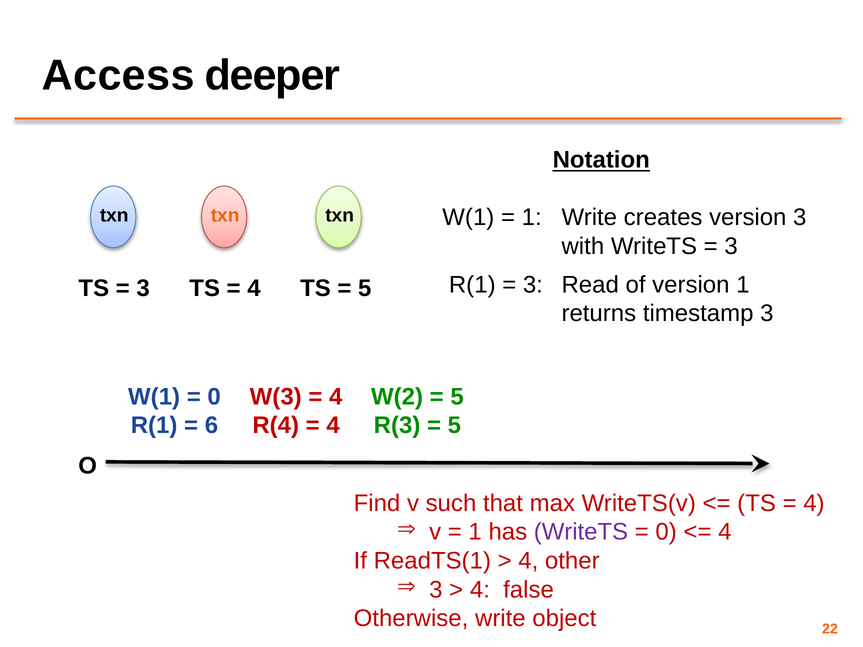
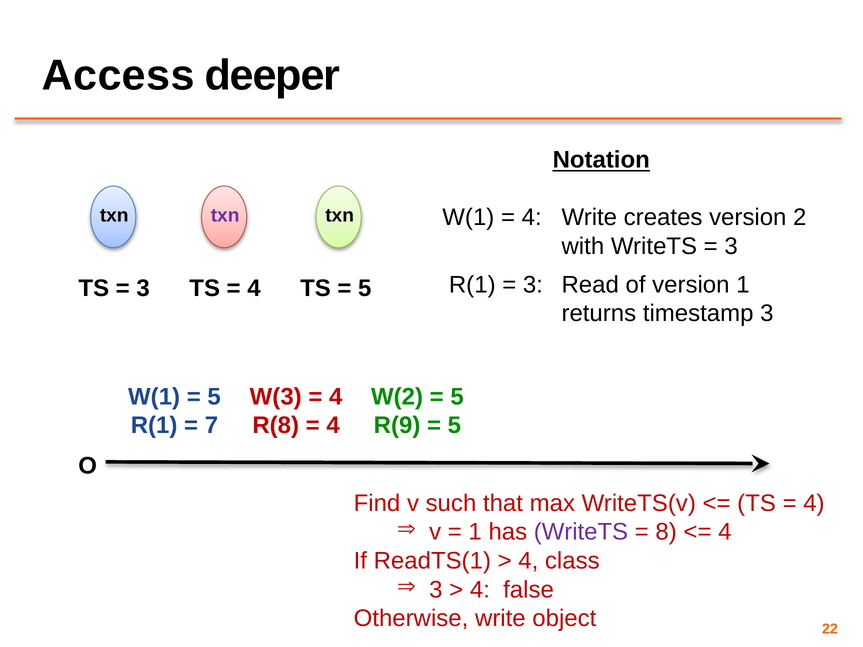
1: 1 -> 4 (532, 218)
version 3: 3 -> 2 (800, 218)
txn colour: orange -> purple (225, 216)
0: 0 -> 5 (214, 397)
6: 6 -> 7 (211, 426)
R(4: R(4 -> R(8 (276, 426)
R(3: R(3 -> R(9 (397, 426)
0: 0 -> 8 (666, 532)
other: other -> class (572, 561)
